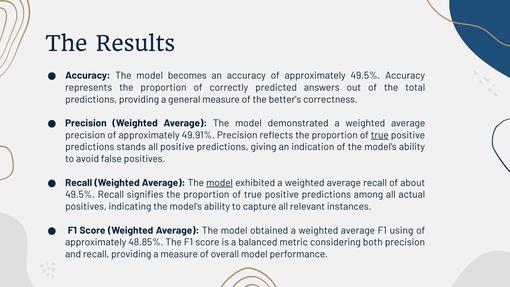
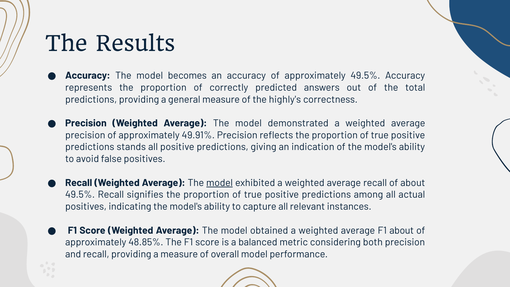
better's: better's -> highly's (285, 99)
true underline: present -> none (380, 135)
F1 using: using -> about (402, 230)
